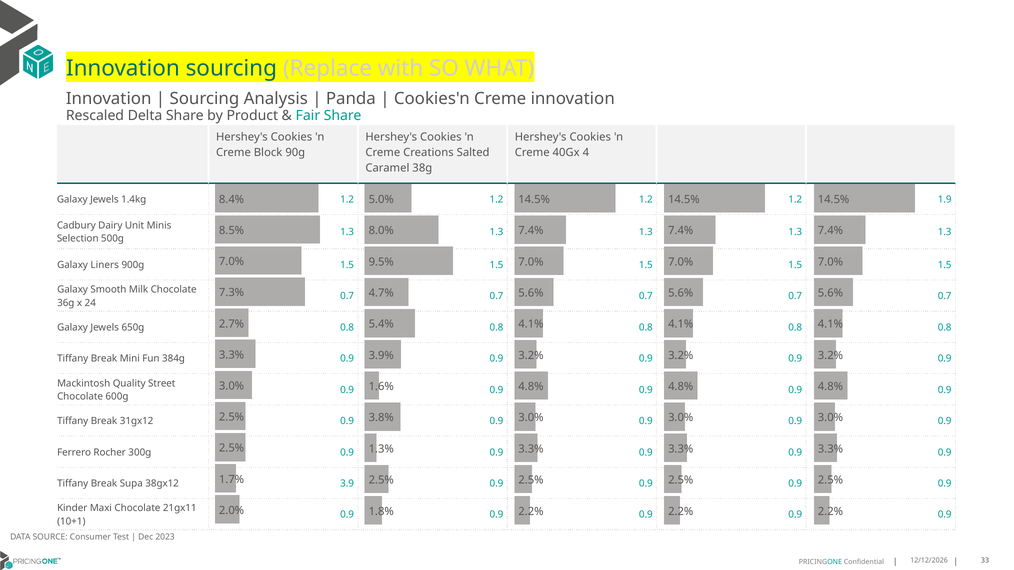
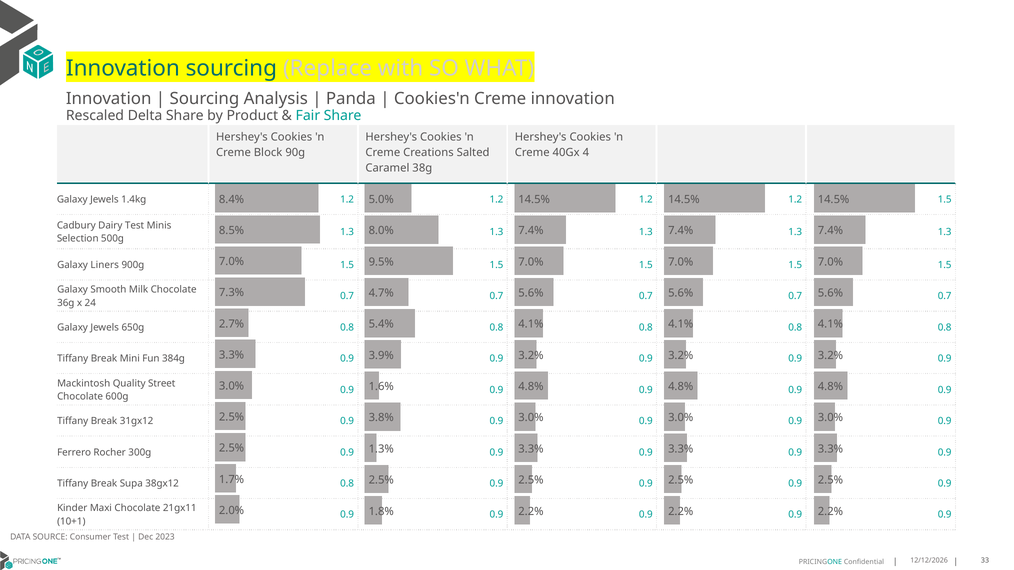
1.2 1.9: 1.9 -> 1.5 (945, 199)
Dairy Unit: Unit -> Test (135, 226)
38gx12 3.9: 3.9 -> 0.8 (347, 484)
